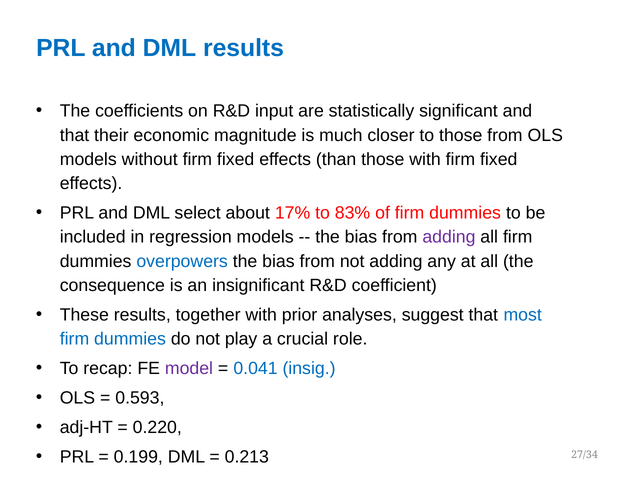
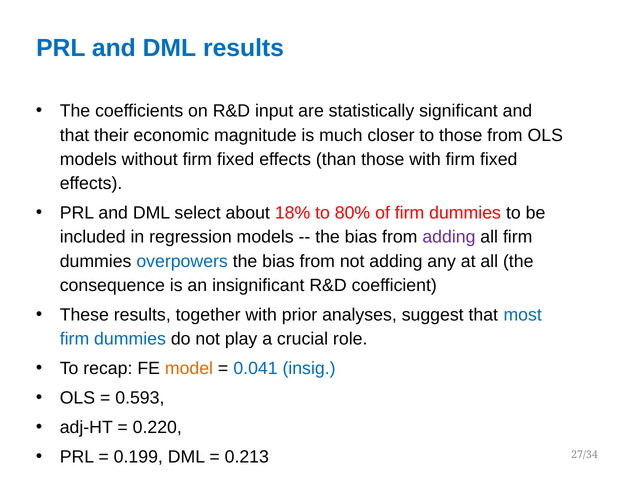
17%: 17% -> 18% (293, 213)
83%: 83% -> 80% (353, 213)
model colour: purple -> orange (189, 369)
